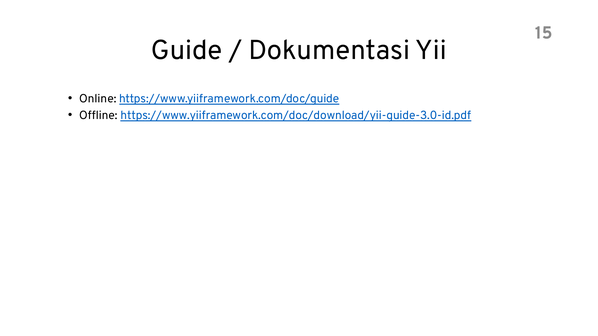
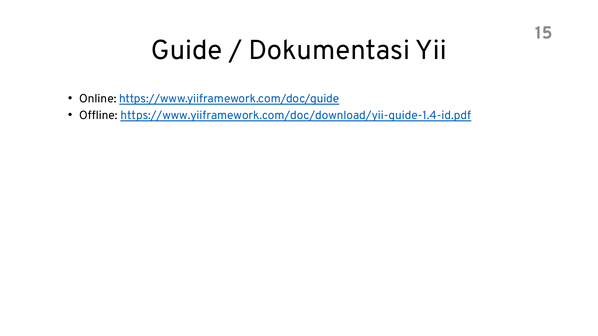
https://www.yiiframework.com/doc/download/yii-guide-3.0-id.pdf: https://www.yiiframework.com/doc/download/yii-guide-3.0-id.pdf -> https://www.yiiframework.com/doc/download/yii-guide-1.4-id.pdf (296, 115)
